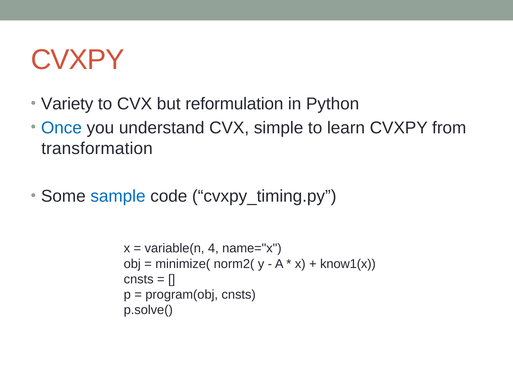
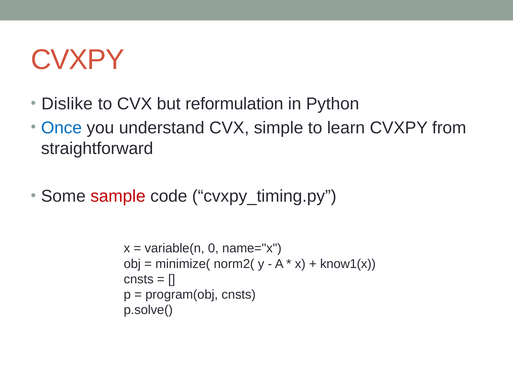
Variety: Variety -> Dislike (67, 104)
transformation: transformation -> straightforward (97, 148)
sample colour: blue -> red (118, 196)
4: 4 -> 0 (213, 248)
